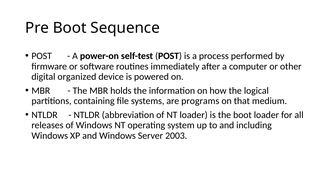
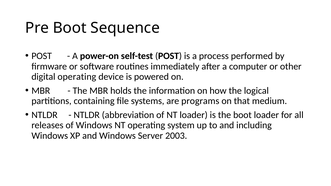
digital organized: organized -> operating (77, 77)
